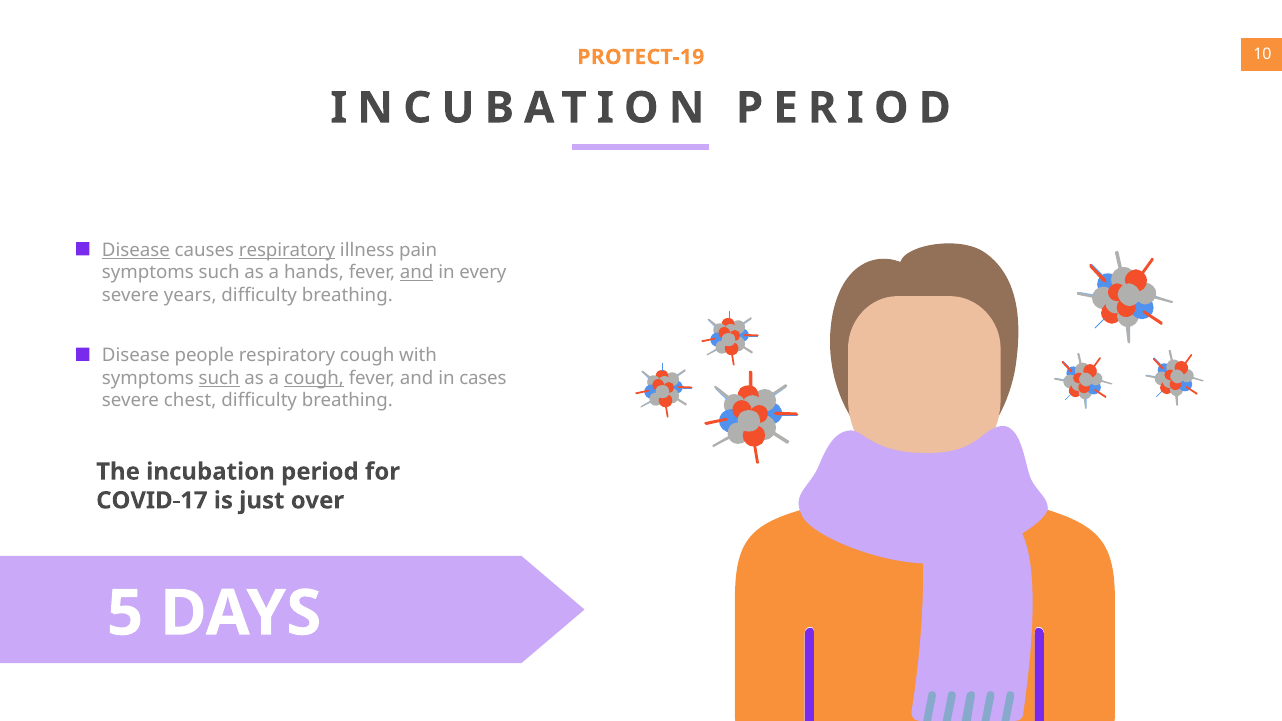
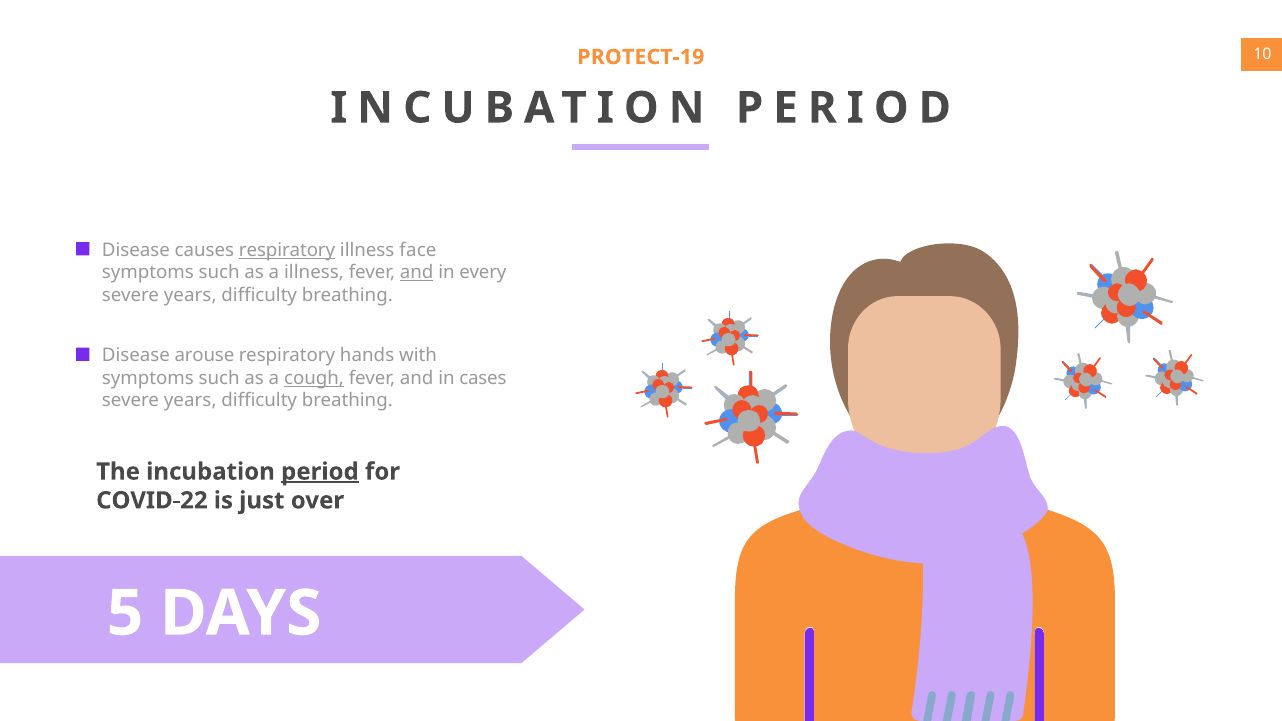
Disease underline: present -> none (136, 250)
pain: pain -> face (418, 250)
a hands: hands -> illness (314, 273)
people: people -> arouse (204, 356)
respiratory cough: cough -> hands (367, 356)
such underline: present -> none (219, 378)
chest: chest -> years (190, 401)
period underline: none -> present (320, 472)
COVID-17: COVID-17 -> COVID-22 (152, 501)
